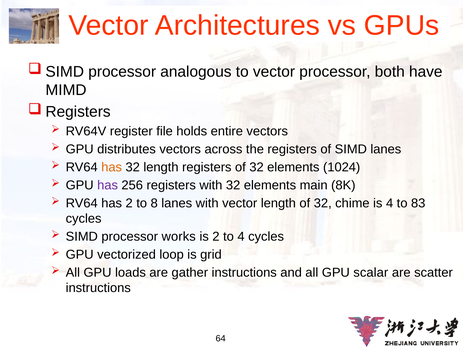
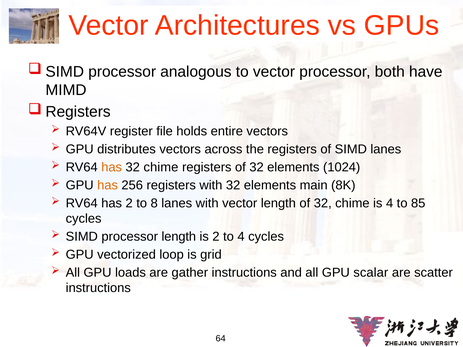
length: length -> chime (161, 167)
has colour: purple -> orange (108, 185)
83: 83 -> 85 (418, 203)
processor works: works -> length (179, 237)
